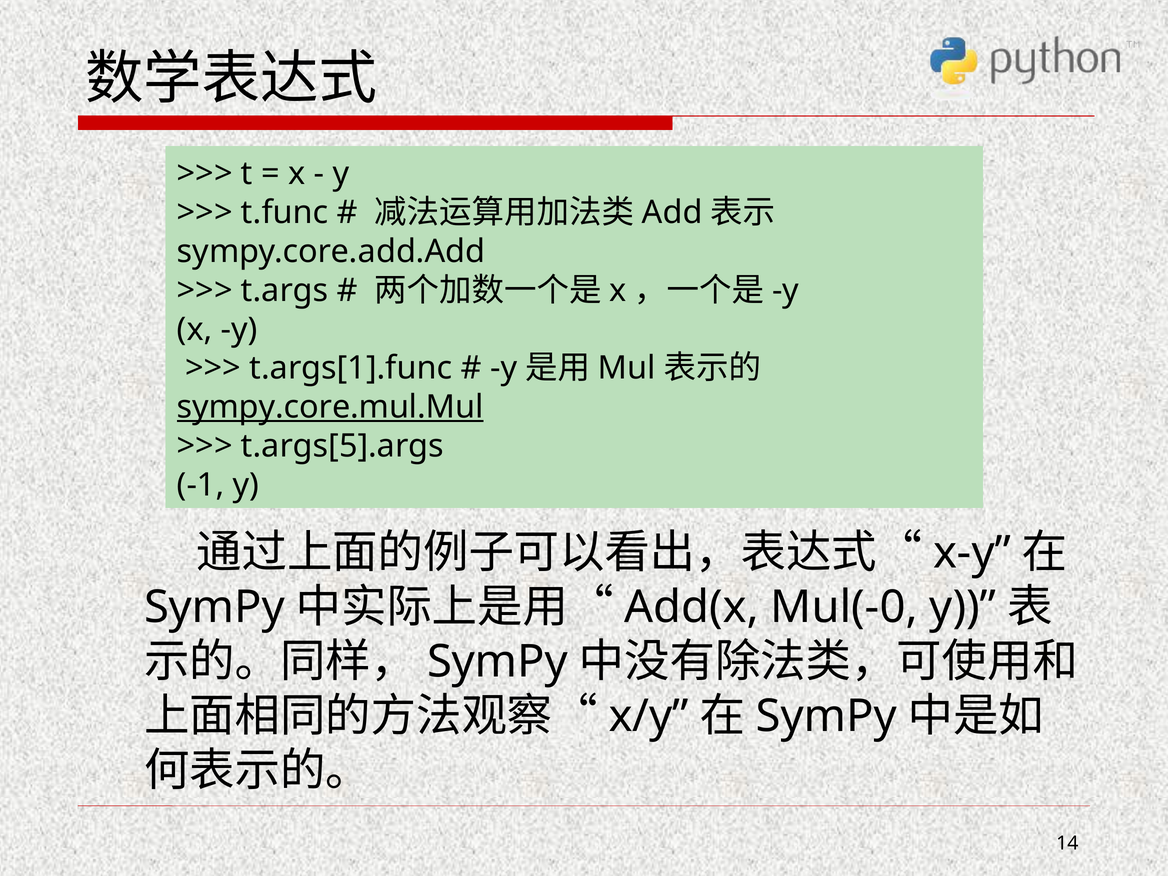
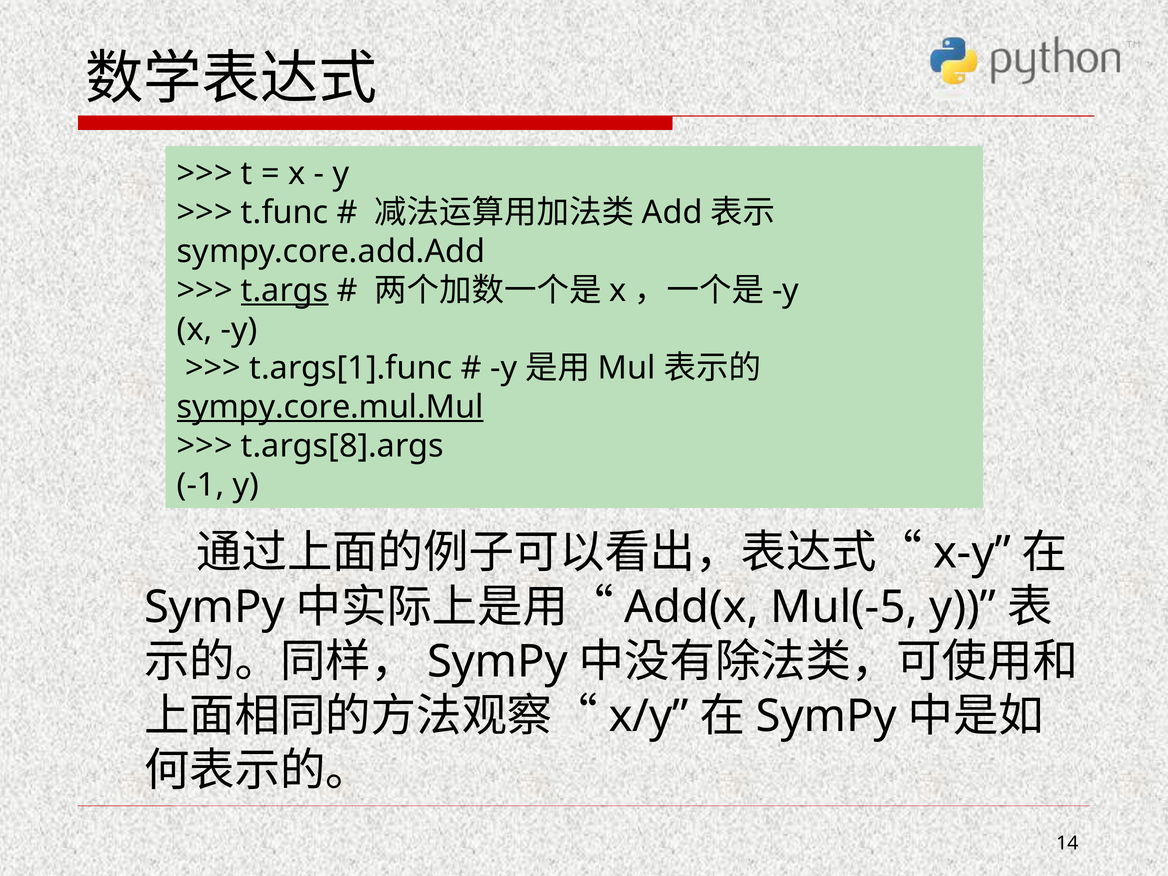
t.args underline: none -> present (285, 290)
t.args[5].args: t.args[5].args -> t.args[8].args (342, 446)
Mul(-0: Mul(-0 -> Mul(-5 (844, 607)
